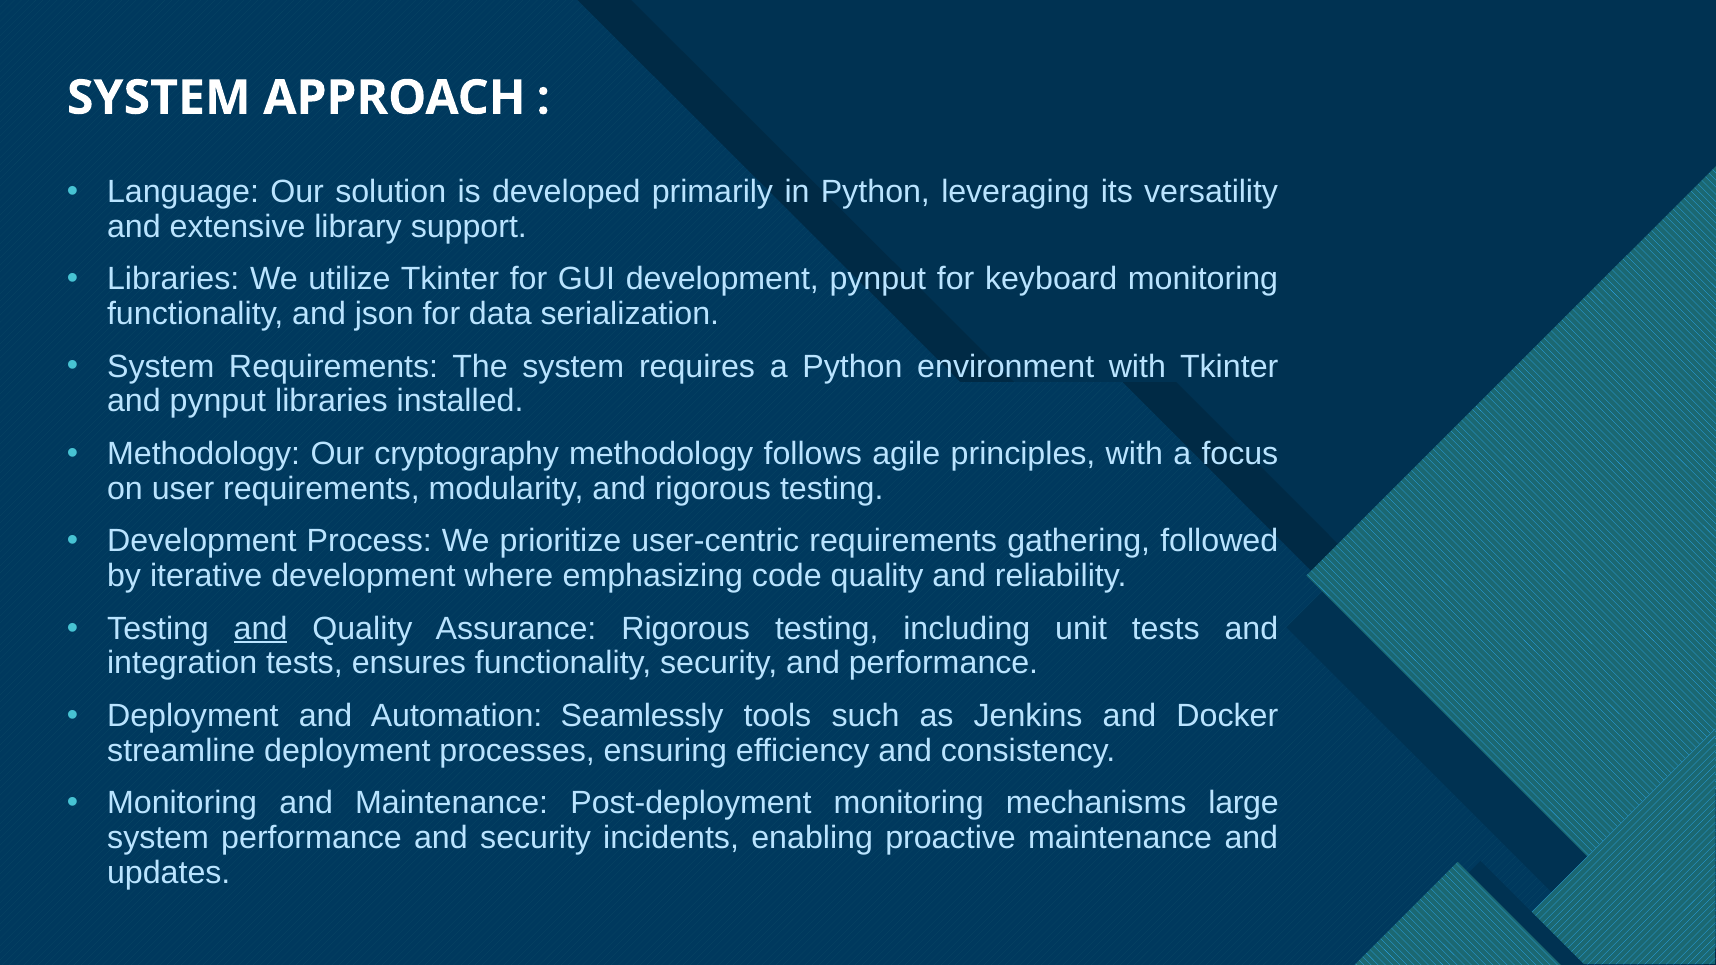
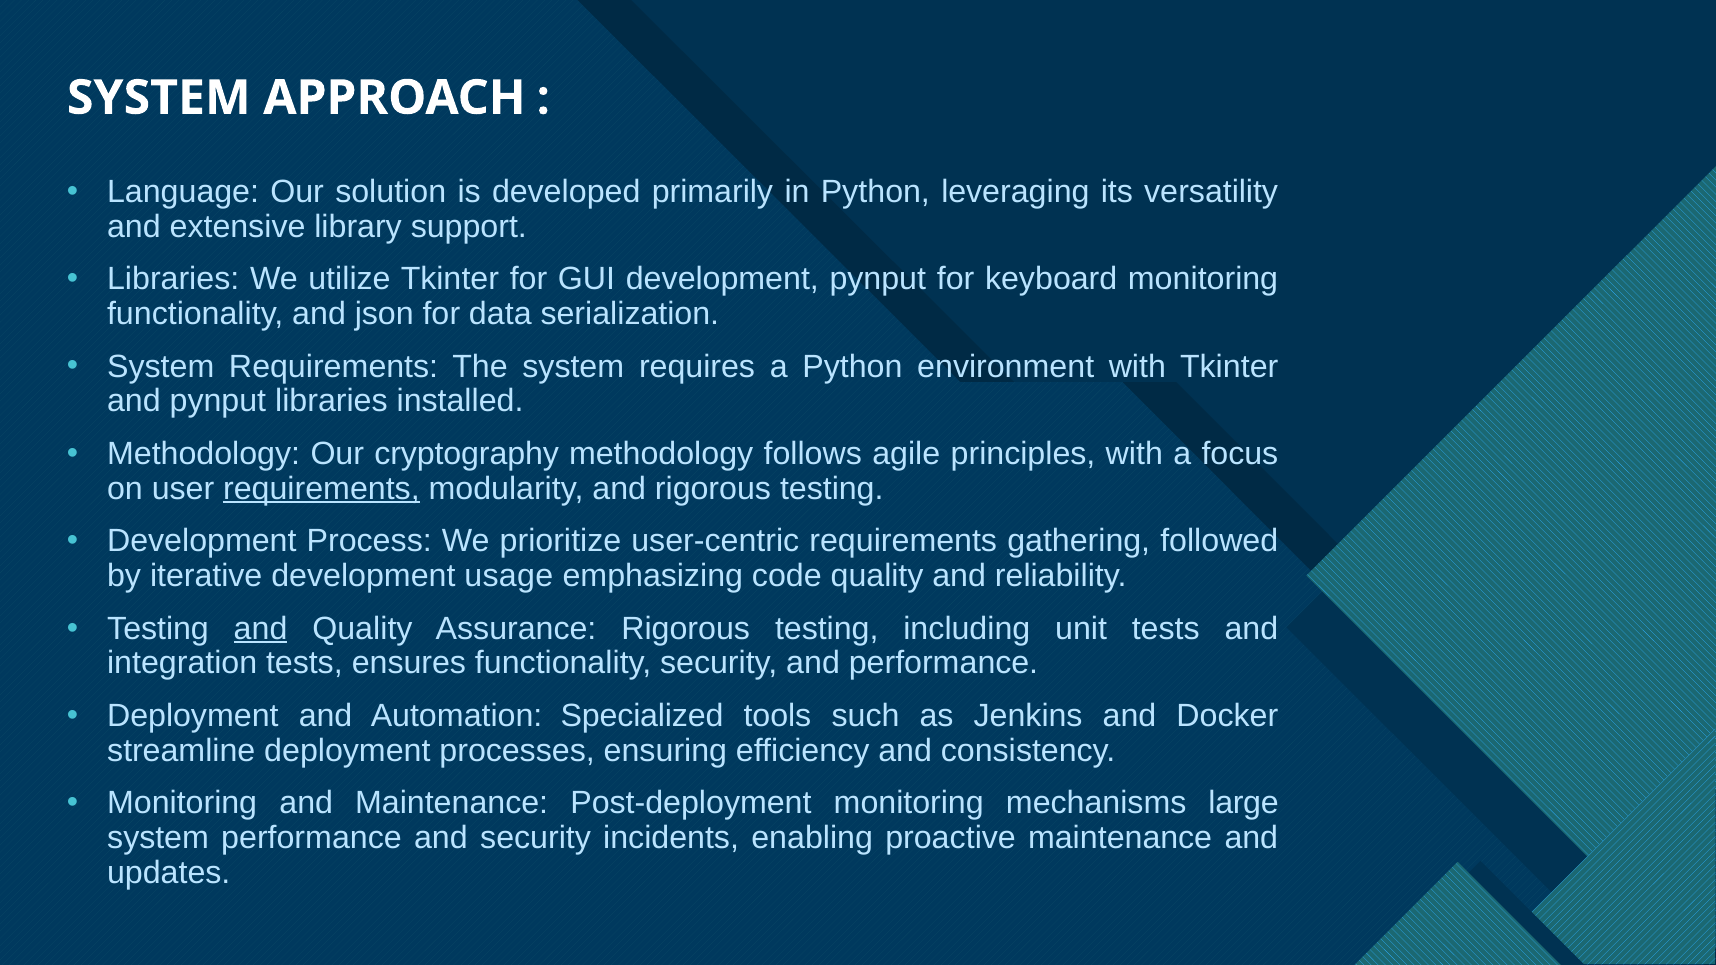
requirements underline: none -> present (321, 489)
where: where -> usage (509, 576)
Seamlessly: Seamlessly -> Specialized (642, 716)
